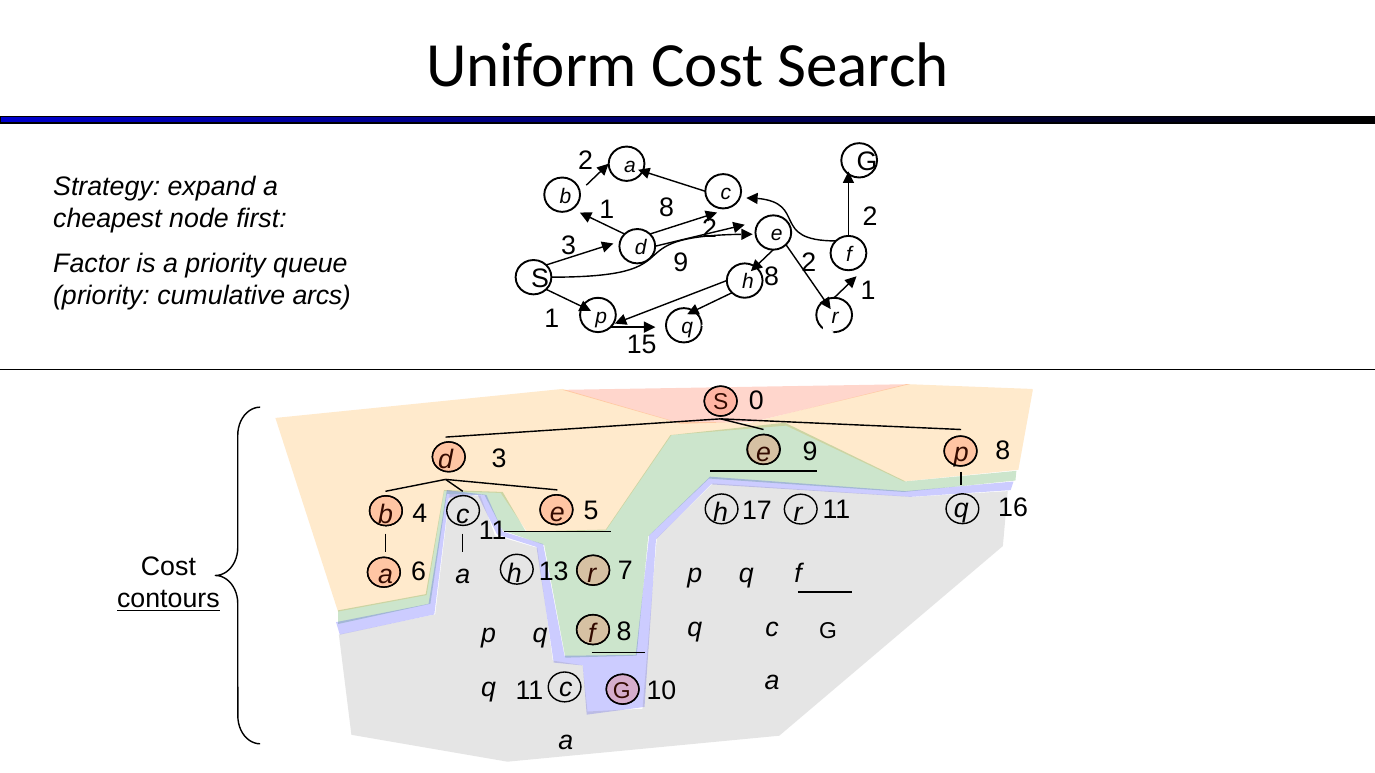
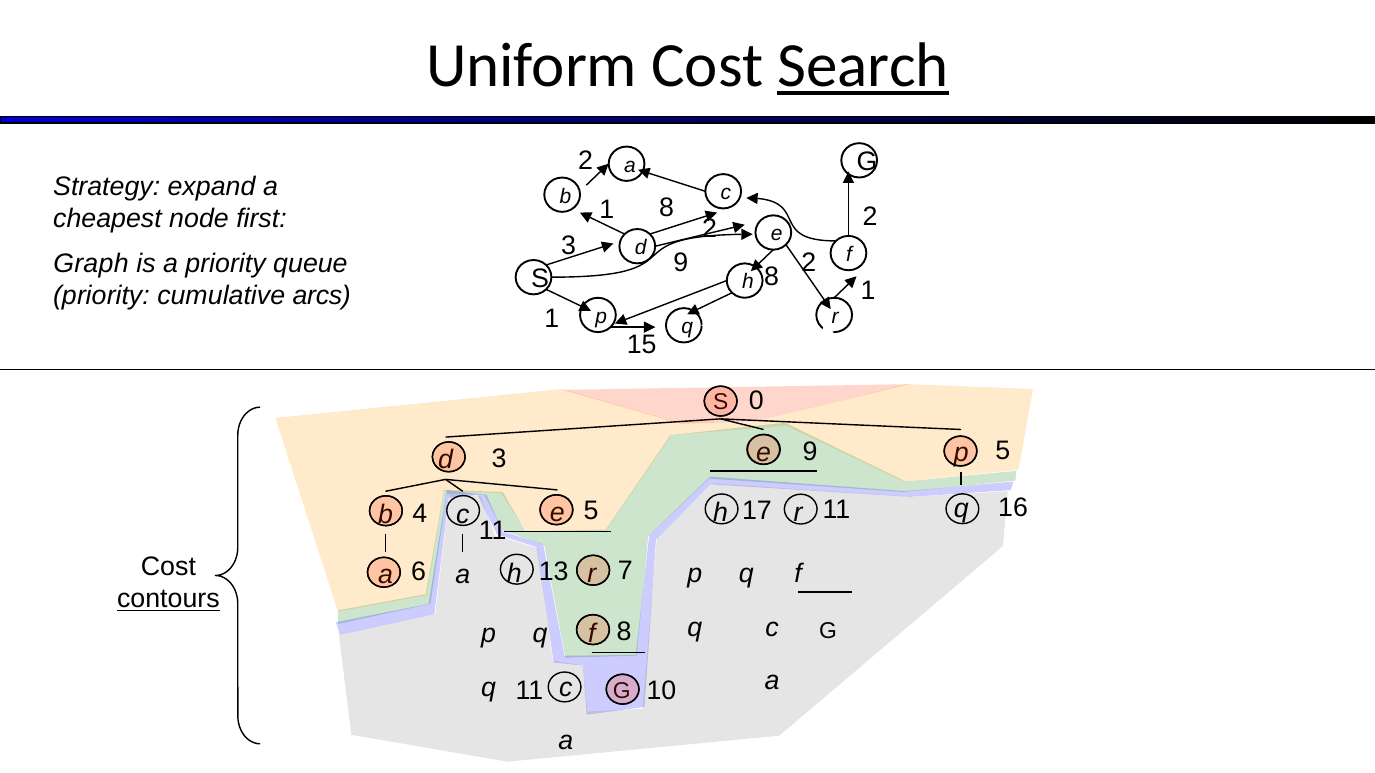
Search underline: none -> present (863, 66)
Factor: Factor -> Graph (91, 264)
9 8: 8 -> 5 (1003, 451)
